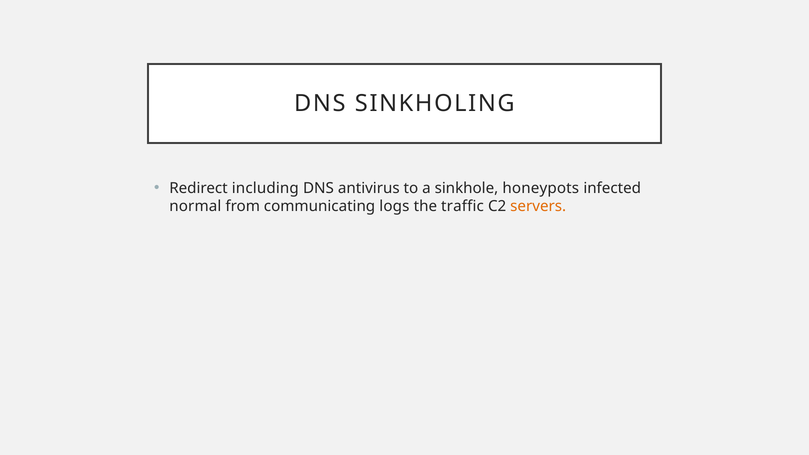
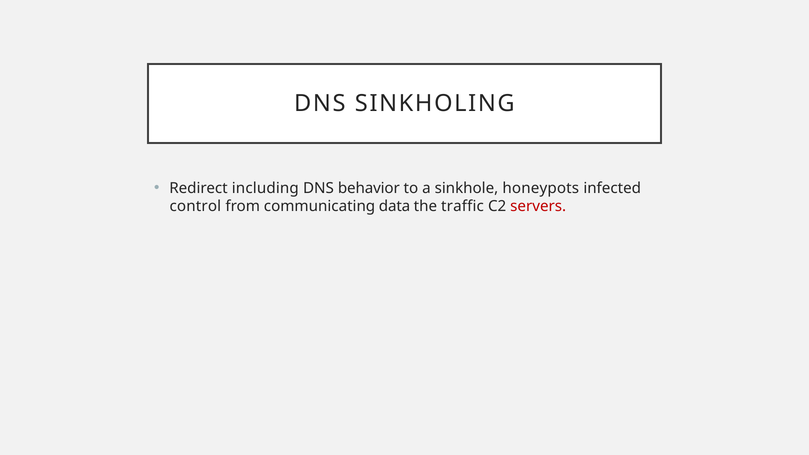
antivirus: antivirus -> behavior (369, 188)
normal: normal -> control (195, 206)
logs: logs -> data (395, 206)
servers colour: orange -> red (538, 206)
